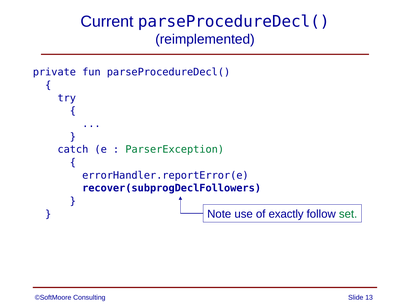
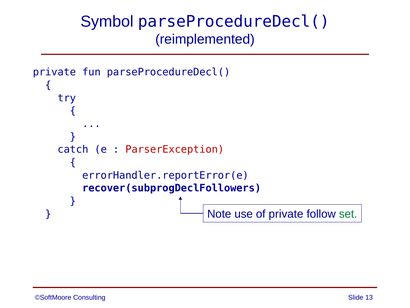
Current: Current -> Symbol (107, 22)
ParserException colour: green -> red (175, 149)
of exactly: exactly -> private (286, 214)
